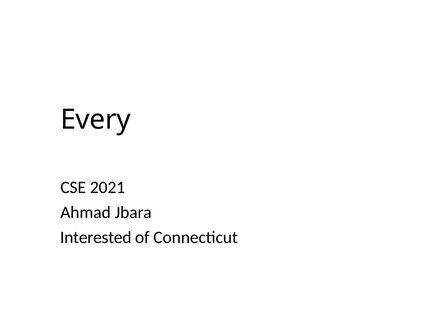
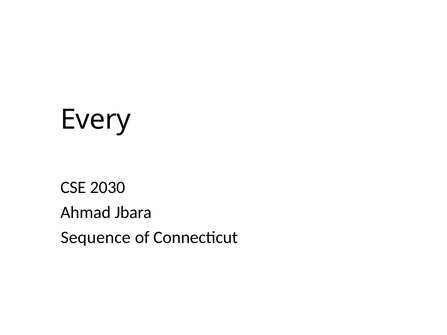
2021: 2021 -> 2030 (108, 188)
Interested: Interested -> Sequence (96, 237)
